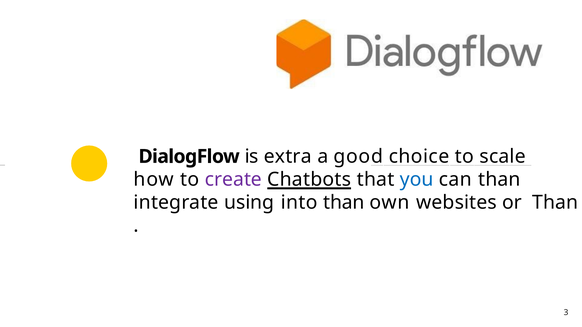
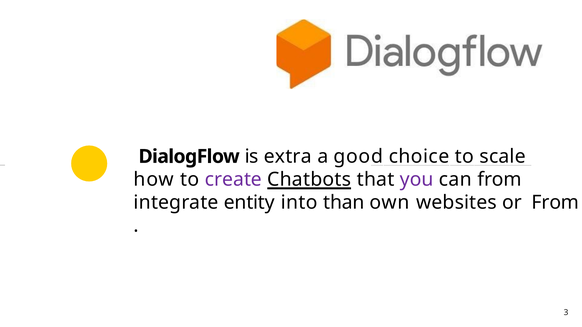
you colour: blue -> purple (417, 180)
can than: than -> from (500, 180)
using: using -> entity (249, 203)
or Than: Than -> From (555, 203)
